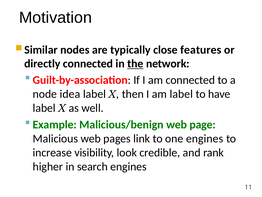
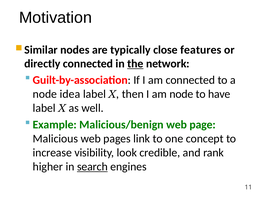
am label: label -> node (181, 94)
one engines: engines -> concept (205, 138)
search underline: none -> present (92, 166)
